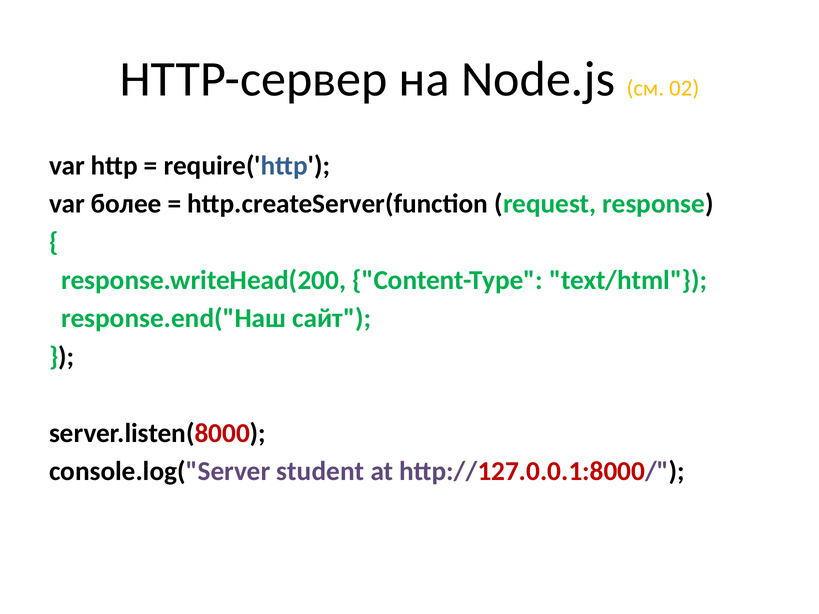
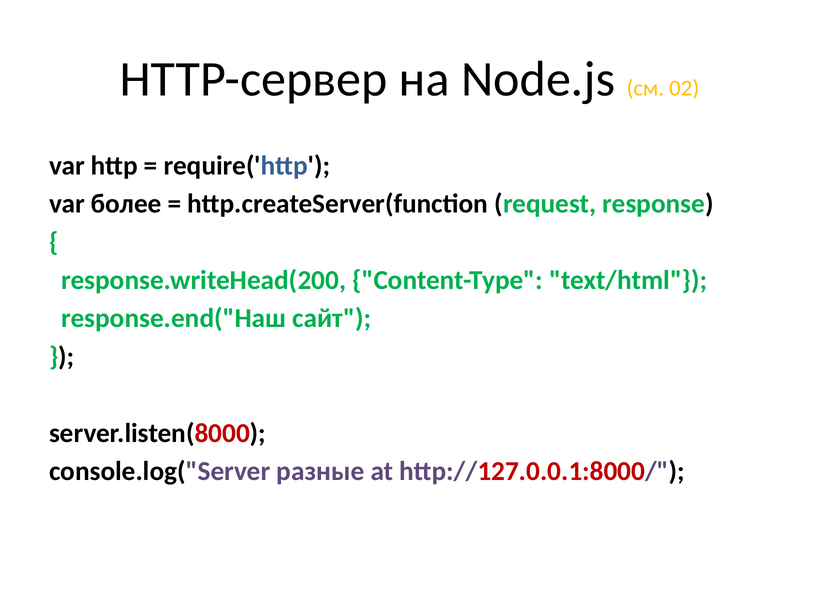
student: student -> разные (320, 471)
